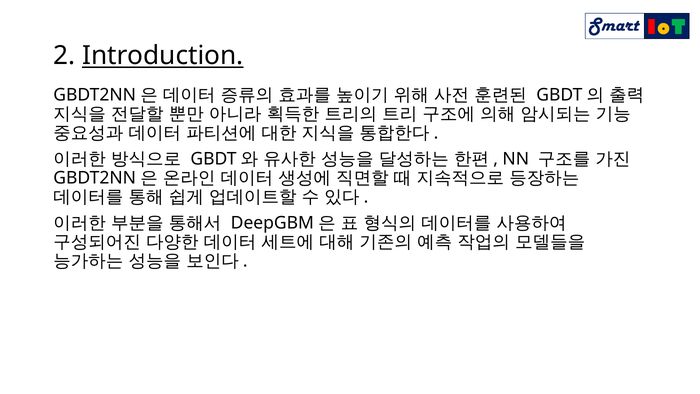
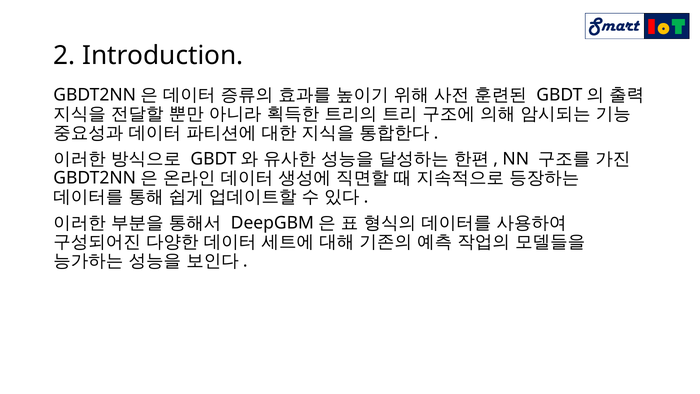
Introduction underline: present -> none (163, 56)
